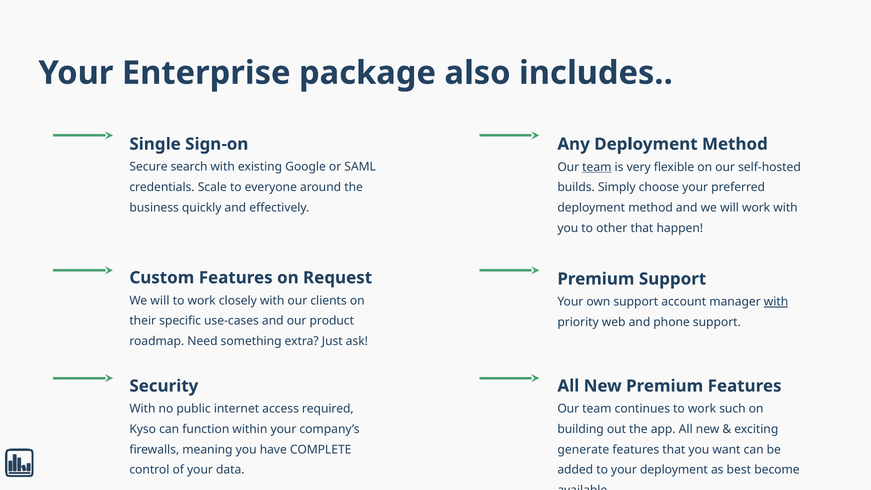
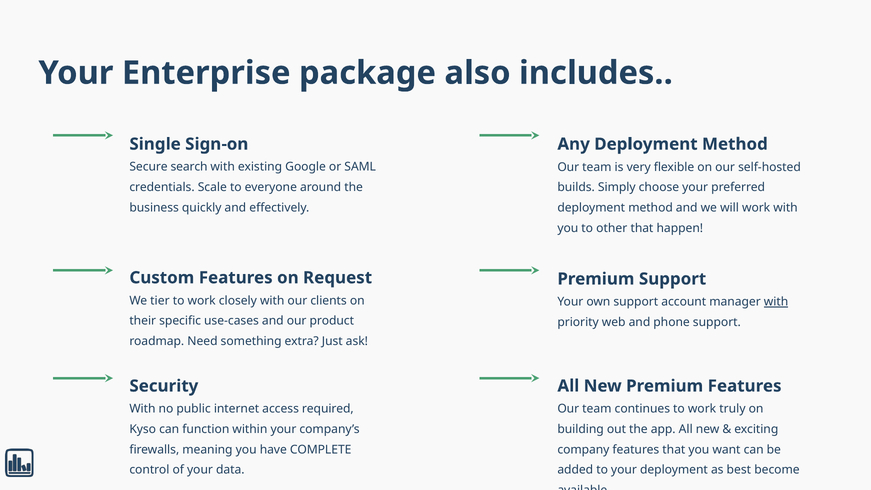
team underline: present -> none (597, 167)
will: will -> tier (160, 301)
such: such -> truly (732, 409)
generate: generate -> company (583, 450)
